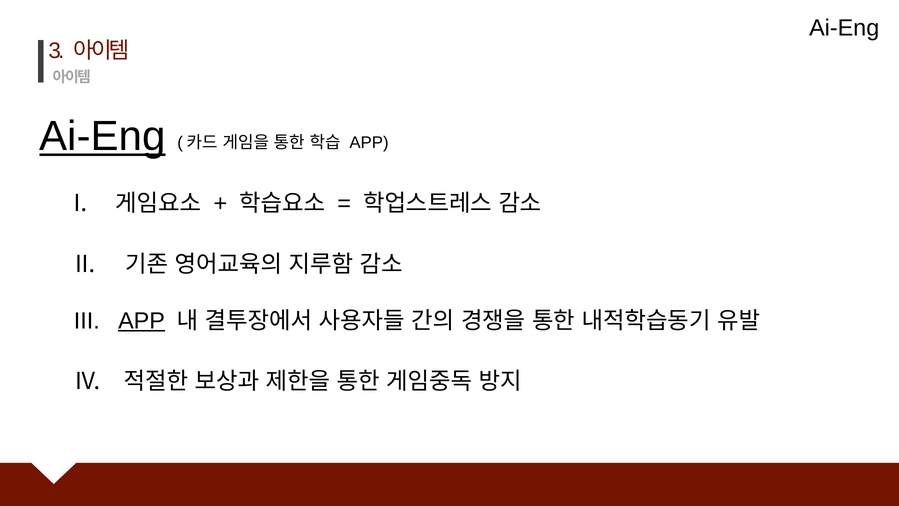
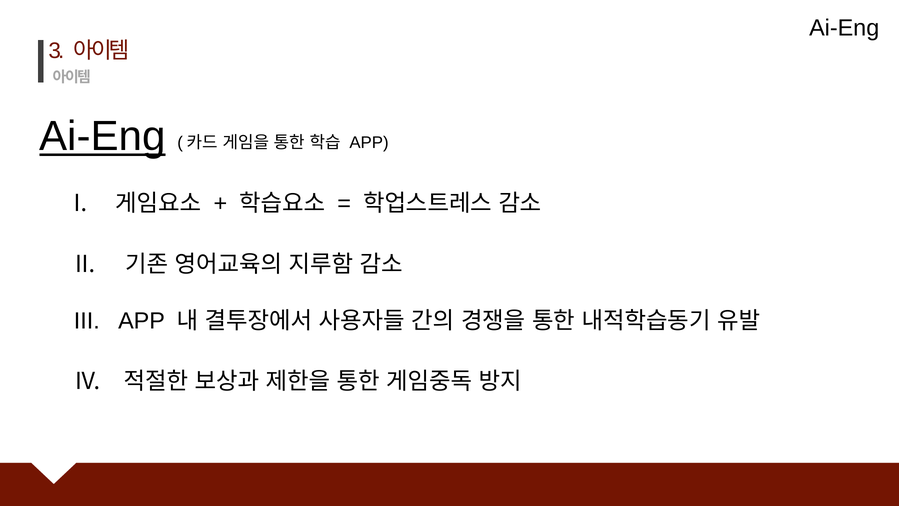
APP underline: present -> none (142, 321)
